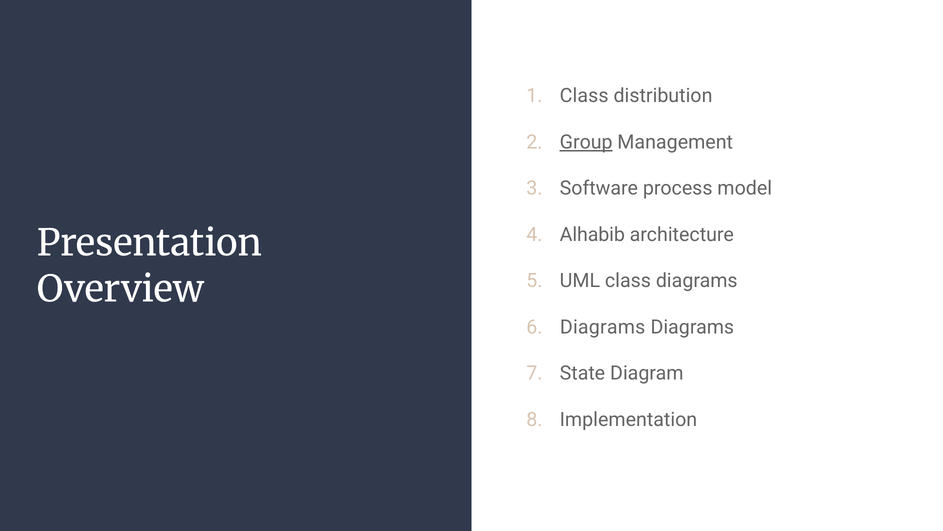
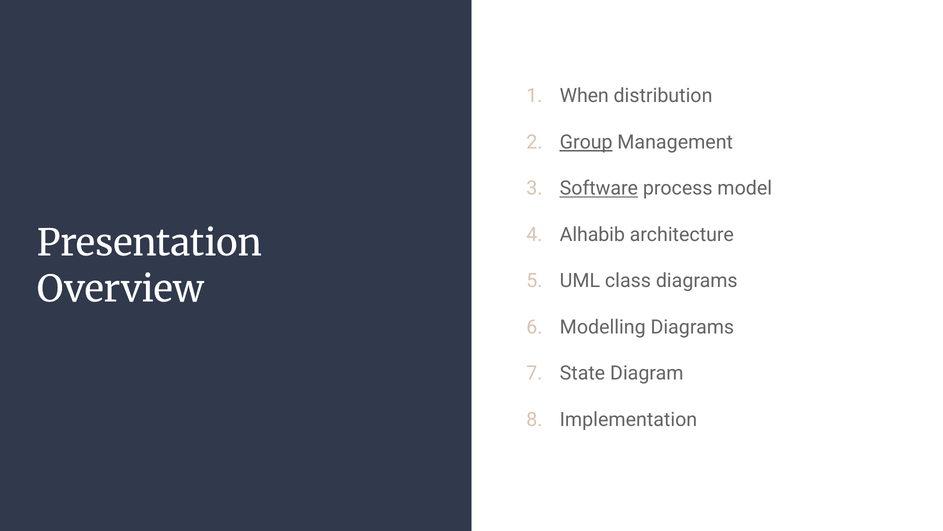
Class: Class -> When (584, 96)
Software underline: none -> present (599, 188)
Diagrams: Diagrams -> Modelling (603, 327)
